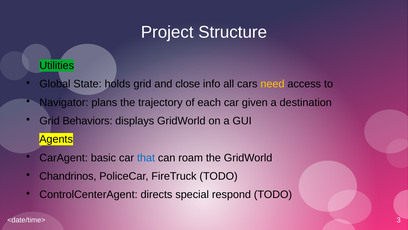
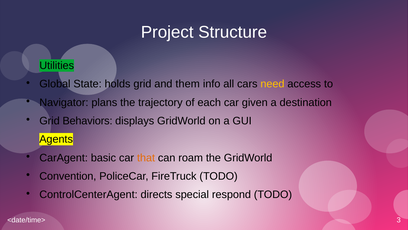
close: close -> them (188, 84)
that colour: blue -> orange (146, 157)
Chandrinos: Chandrinos -> Convention (68, 176)
